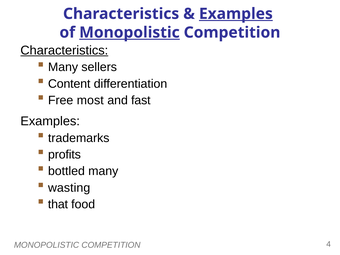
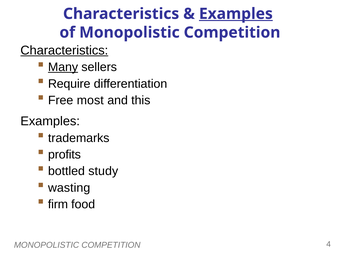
Monopolistic underline: present -> none (129, 32)
Many underline: none -> present (63, 67)
Content: Content -> Require (69, 84)
fast: fast -> this (141, 100)
bottled many: many -> study (103, 171)
that: that -> firm (58, 204)
